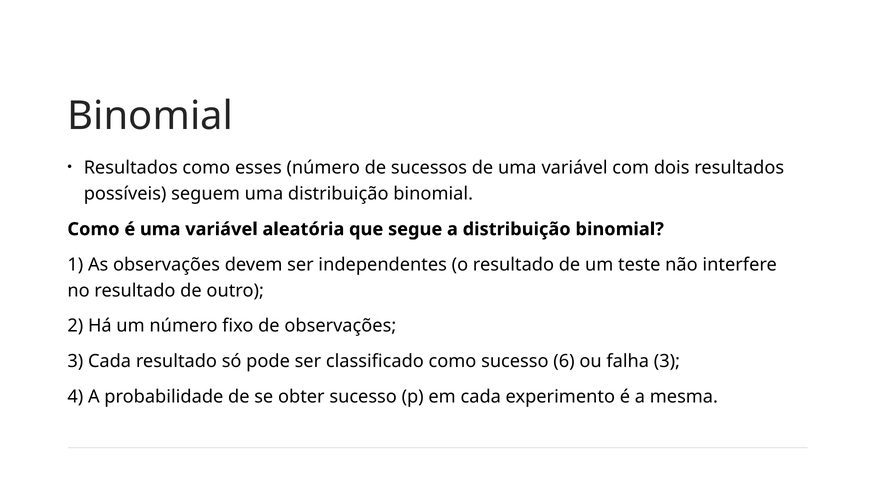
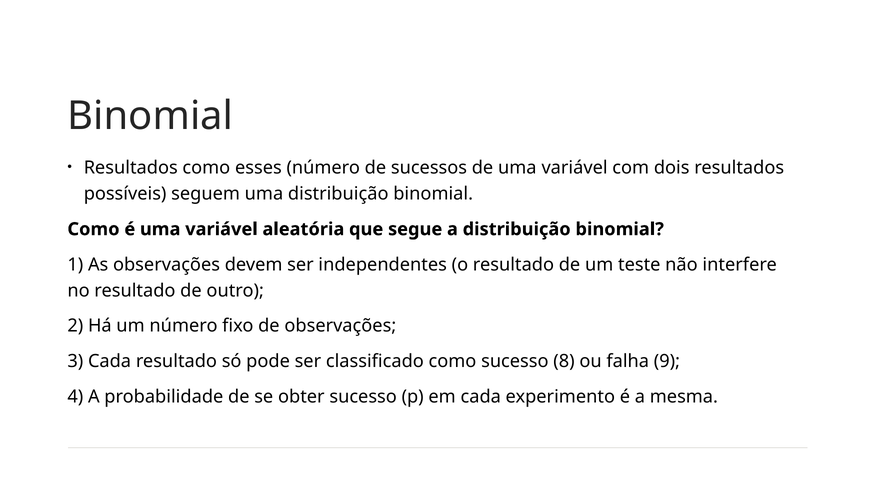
6: 6 -> 8 (564, 361)
falha 3: 3 -> 9 (667, 361)
